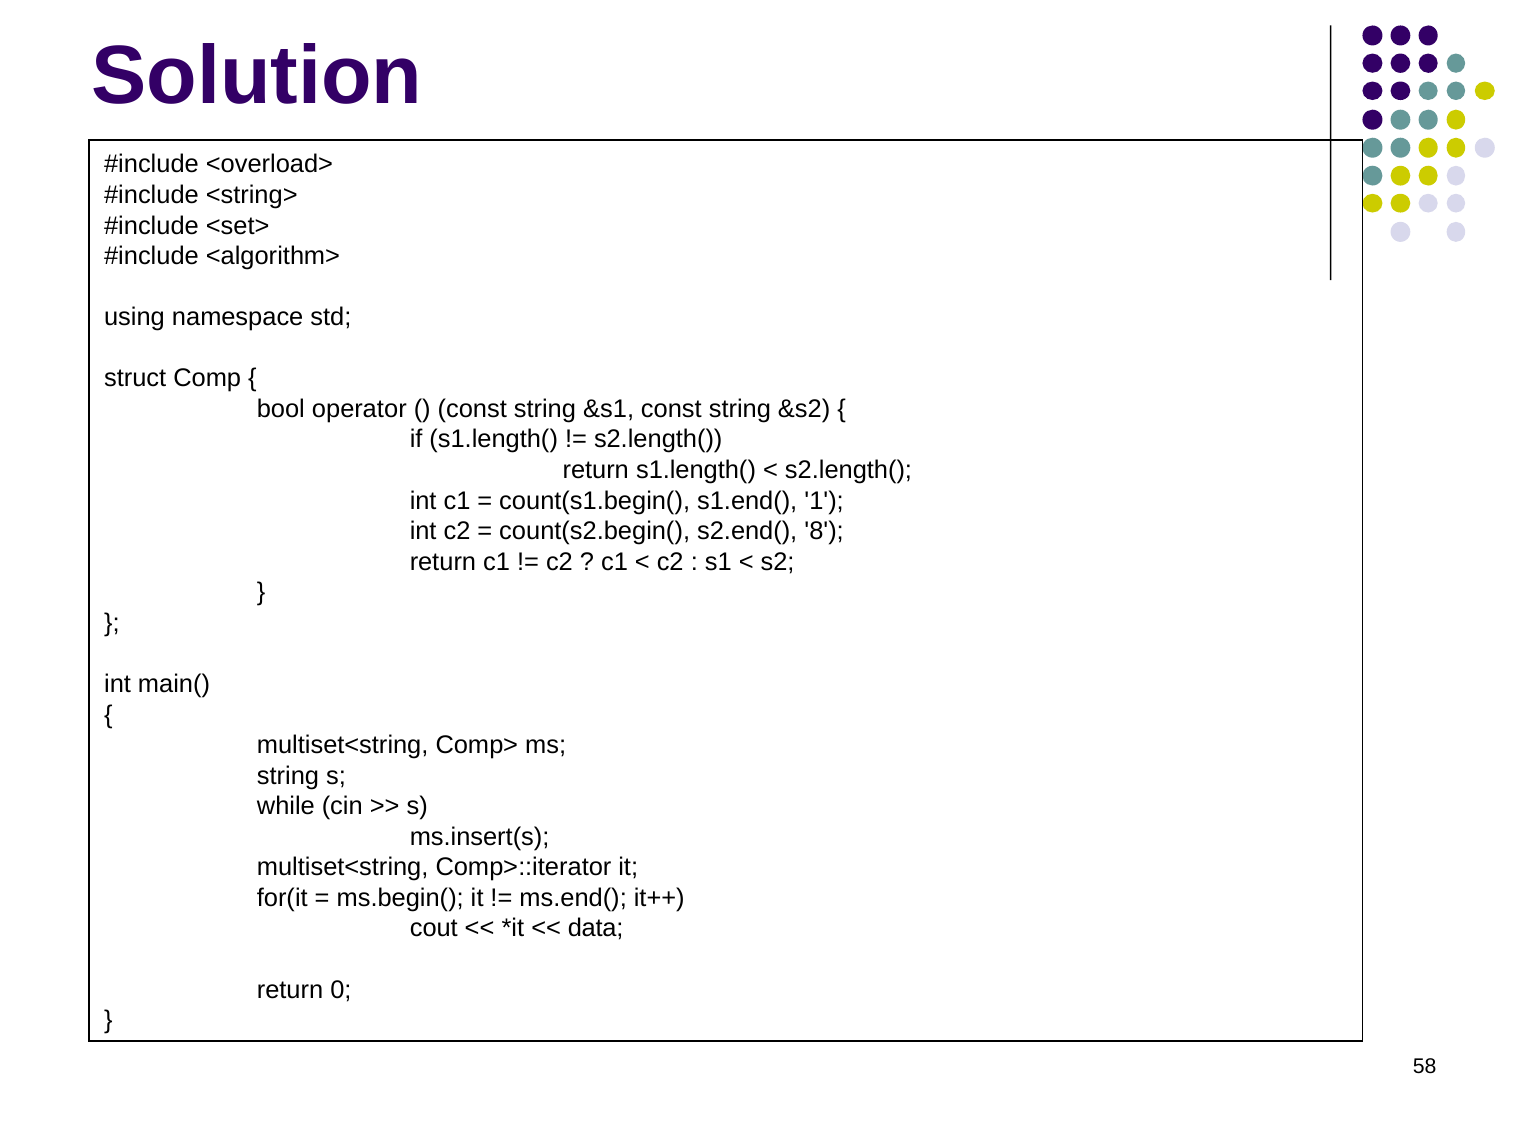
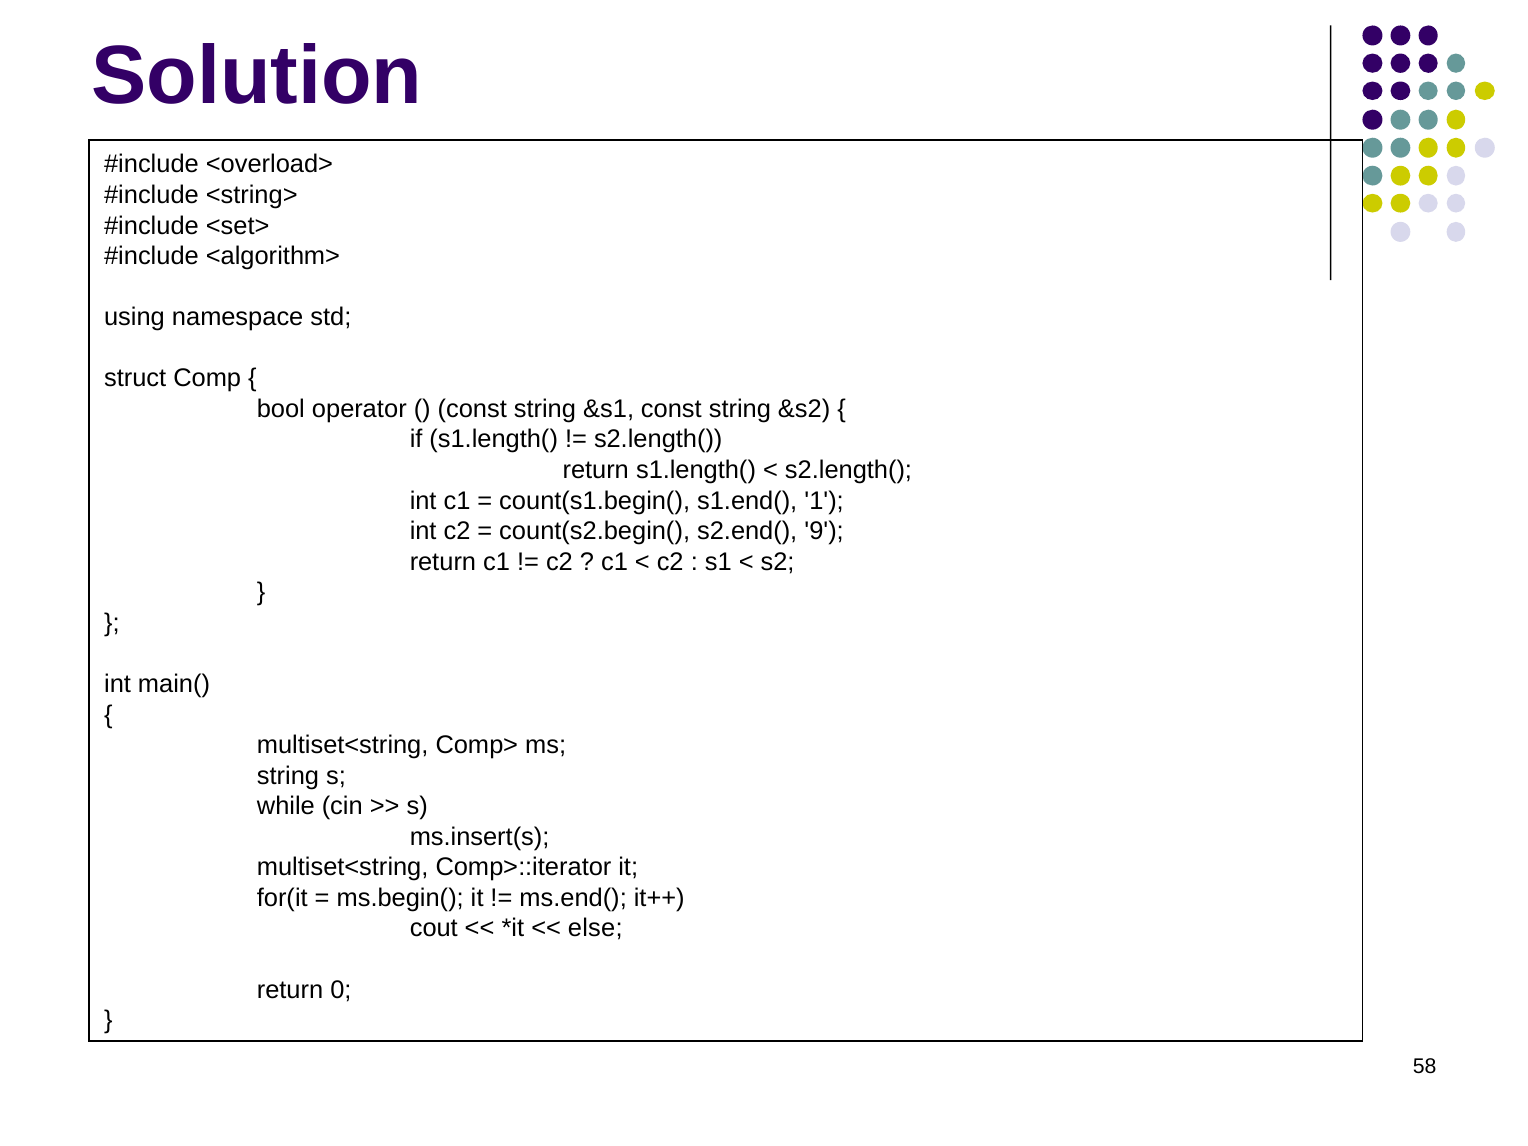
8: 8 -> 9 (824, 531)
data: data -> else (595, 929)
